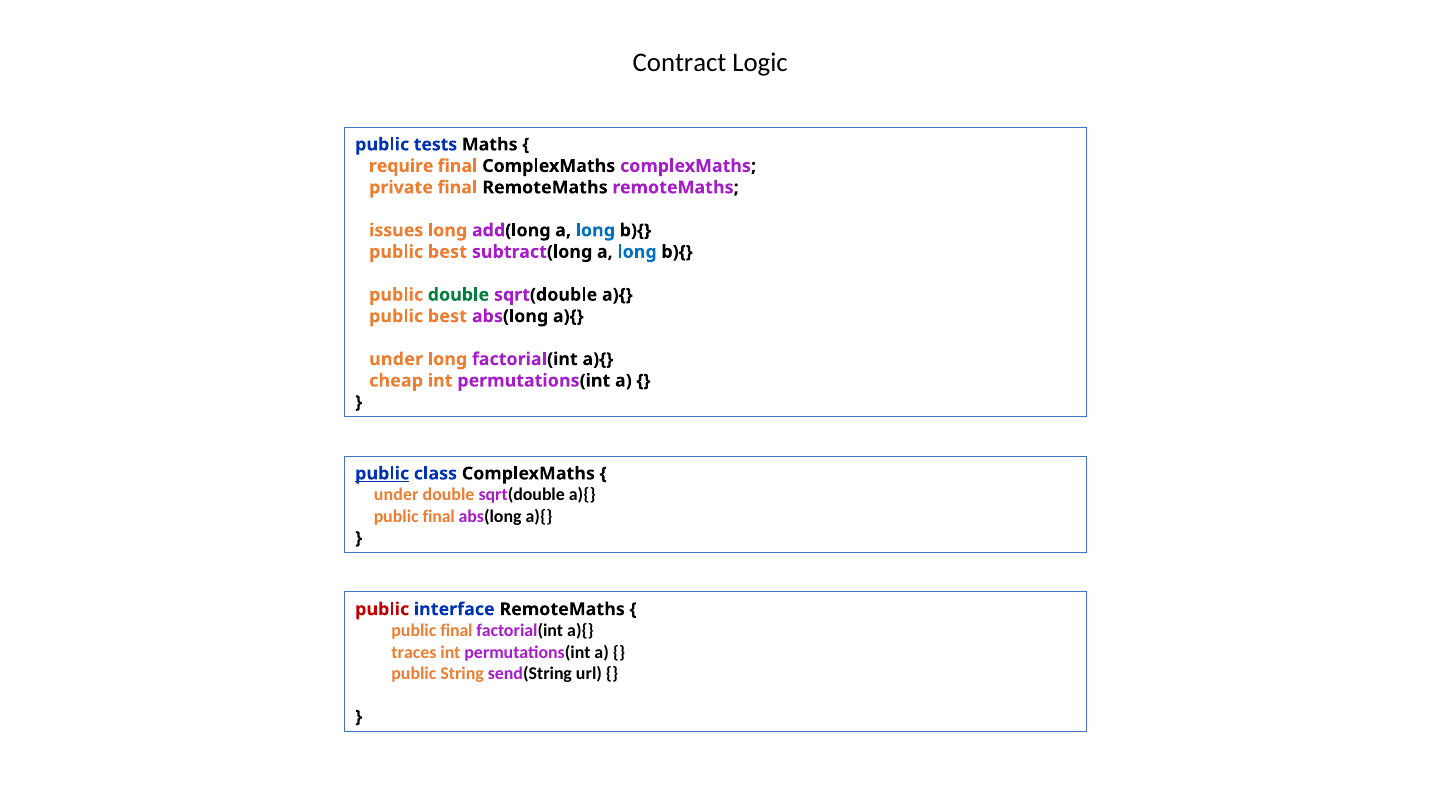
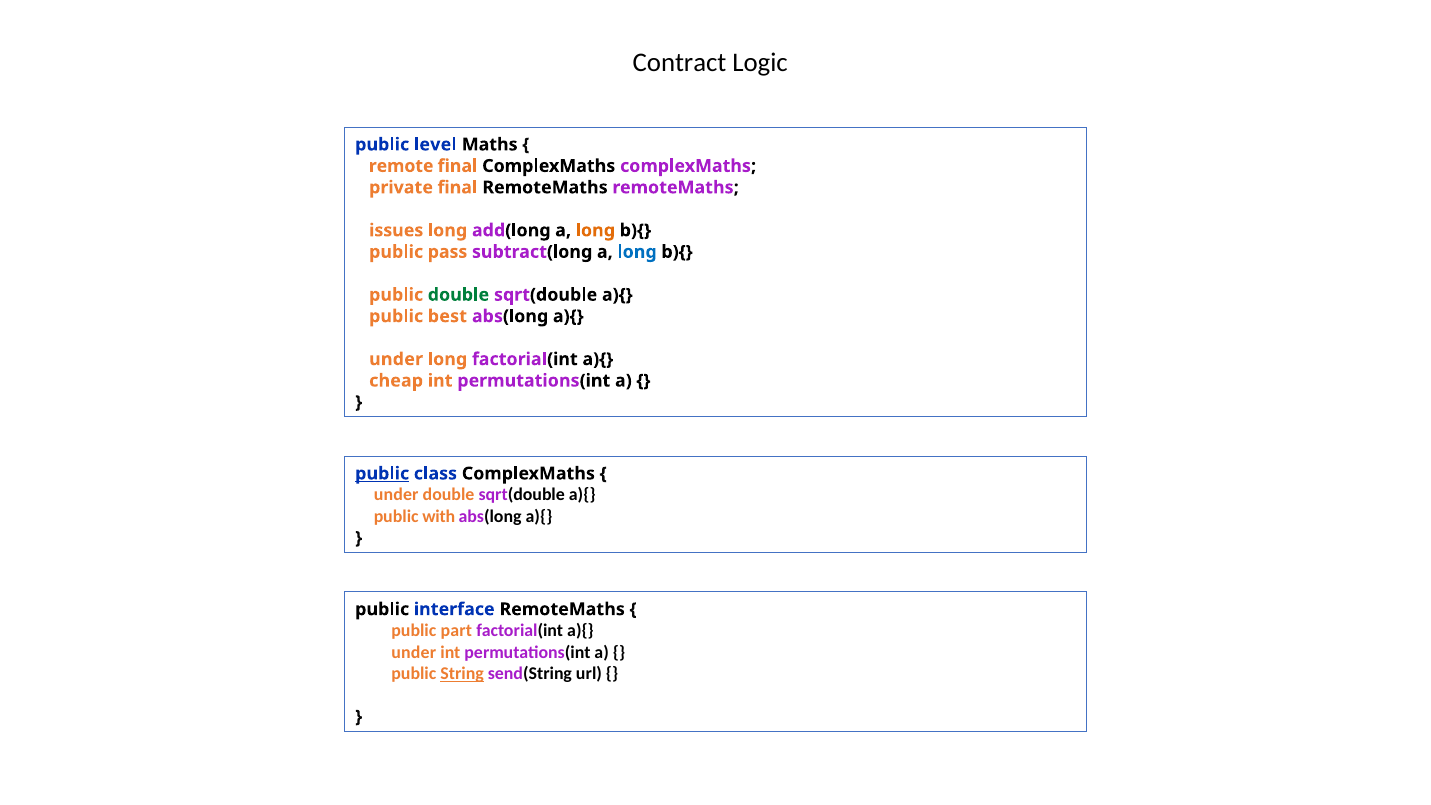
tests: tests -> level (435, 145)
require: require -> remote (401, 166)
long colour: blue -> orange (595, 230)
best: best -> pass (448, 252)
final: final -> with (439, 516)
public colour: red -> black (382, 609)
final: final -> part (456, 631)
traces: traces -> under (414, 652)
String underline: none -> present (462, 674)
